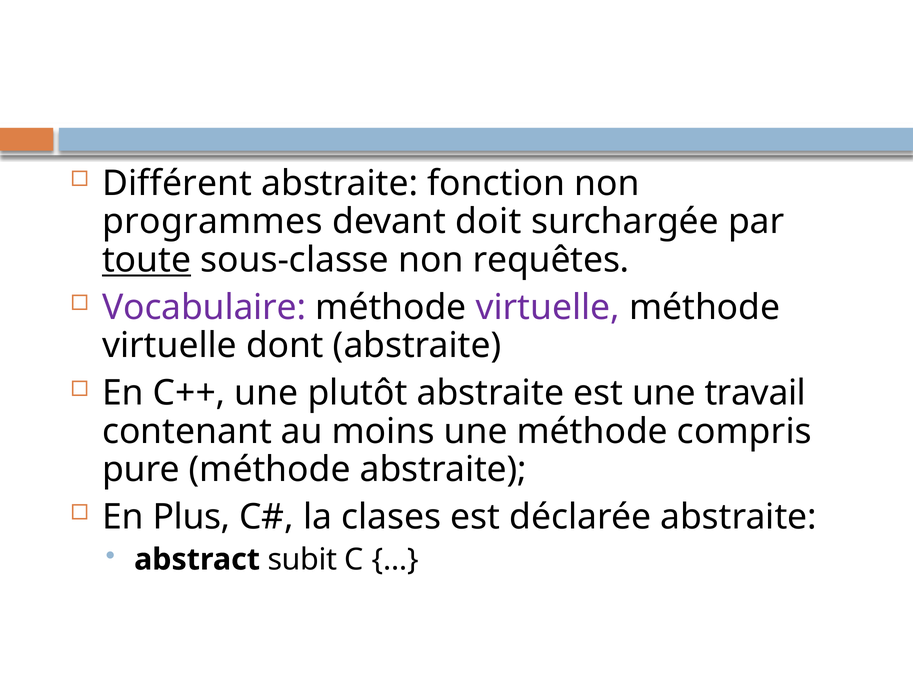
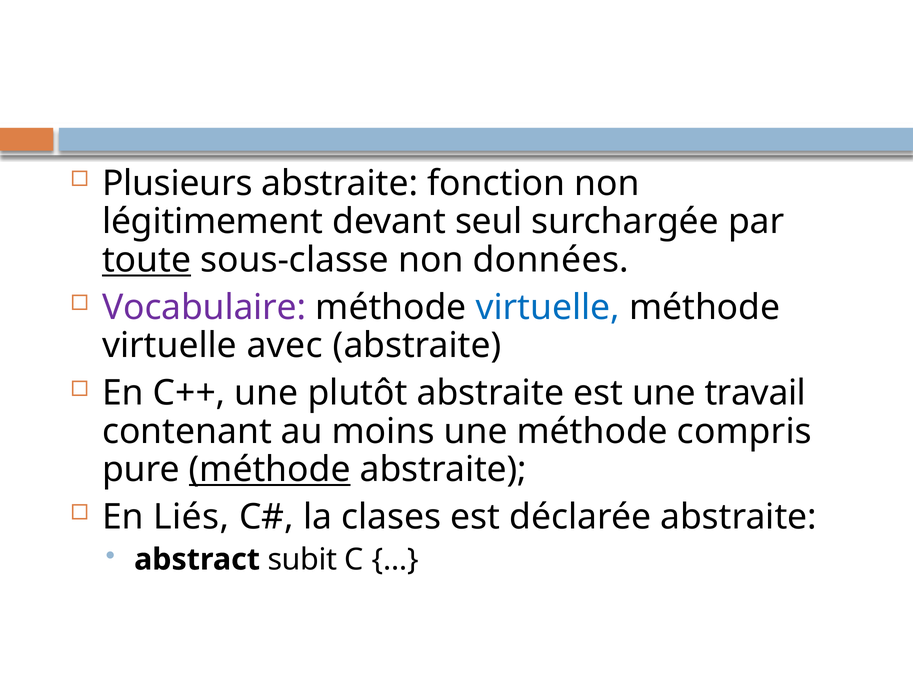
Différent: Différent -> Plusieurs (177, 183)
programmes: programmes -> légitimement (213, 222)
doit: doit -> seul (489, 222)
requêtes: requêtes -> données (551, 260)
virtuelle colour: purple -> blue (548, 307)
dont: dont -> avec (285, 346)
méthode underline: none -> present (270, 469)
Plus: Plus -> Liés (191, 517)
